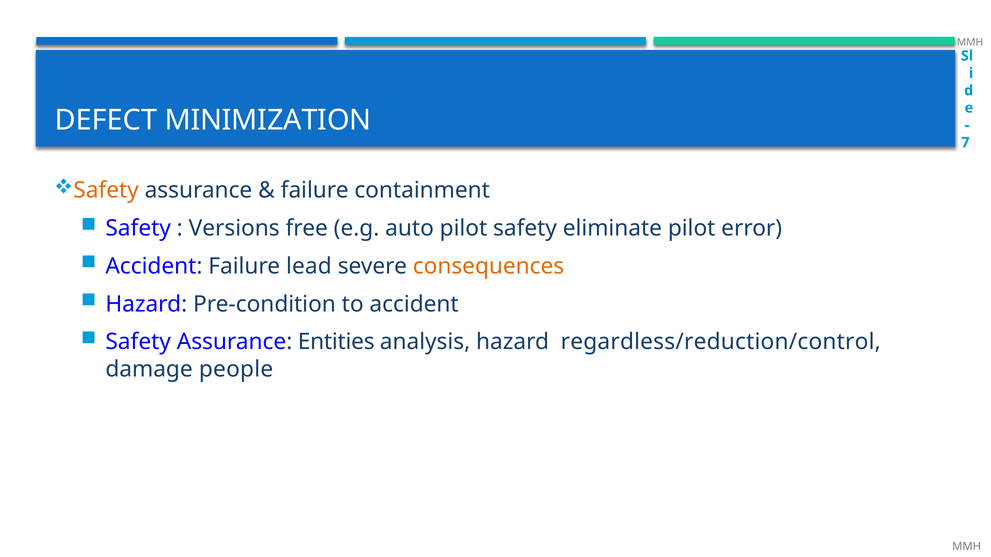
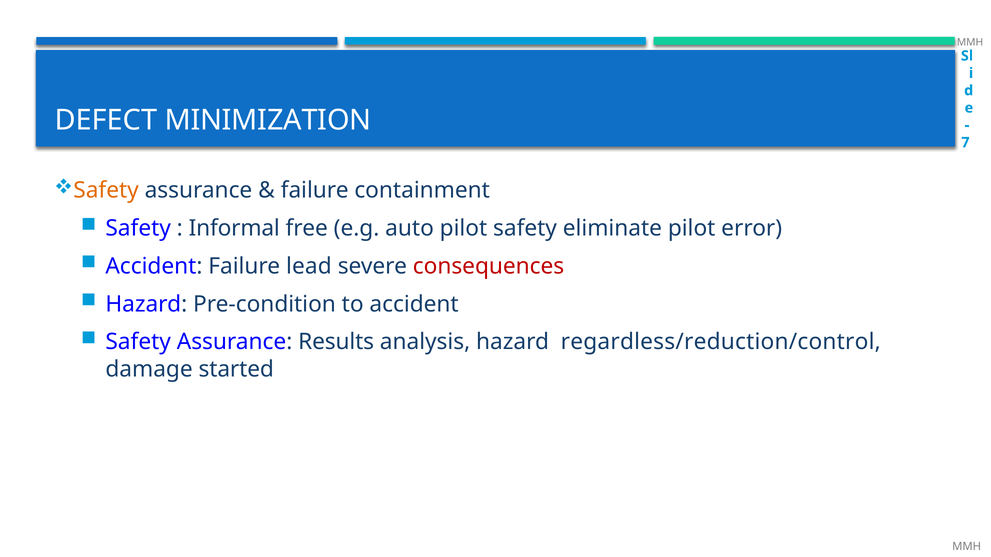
Versions: Versions -> Informal (234, 228)
consequences colour: orange -> red (489, 266)
Entities: Entities -> Results (336, 342)
people: people -> started (236, 369)
